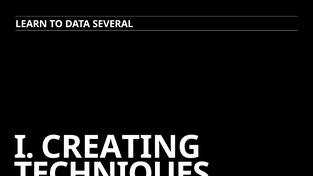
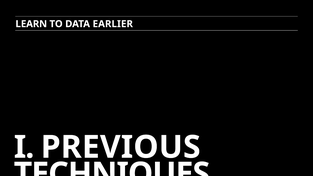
SEVERAL: SEVERAL -> EARLIER (113, 24)
CREATING: CREATING -> PREVIOUS (121, 147)
